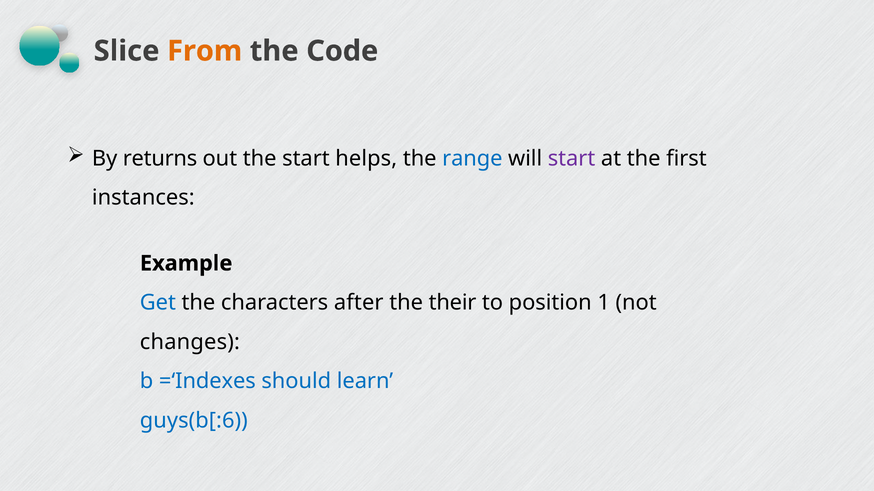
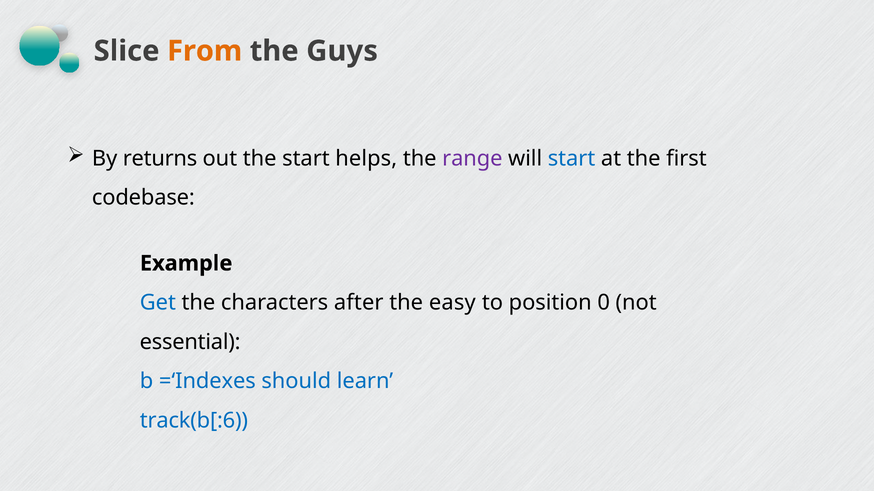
Code: Code -> Guys (342, 51)
range colour: blue -> purple (472, 159)
start colour: purple -> blue (572, 159)
instances: instances -> codebase (143, 198)
their: their -> easy (452, 303)
1: 1 -> 0 (604, 303)
changes: changes -> essential (190, 342)
guys(b[:6: guys(b[:6 -> track(b[:6 (194, 421)
